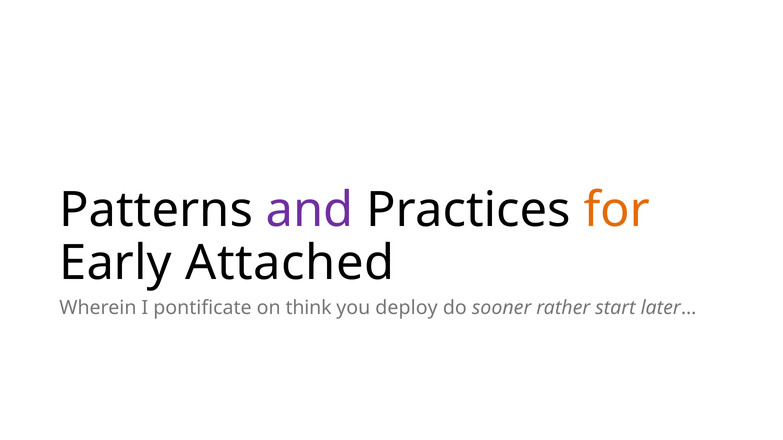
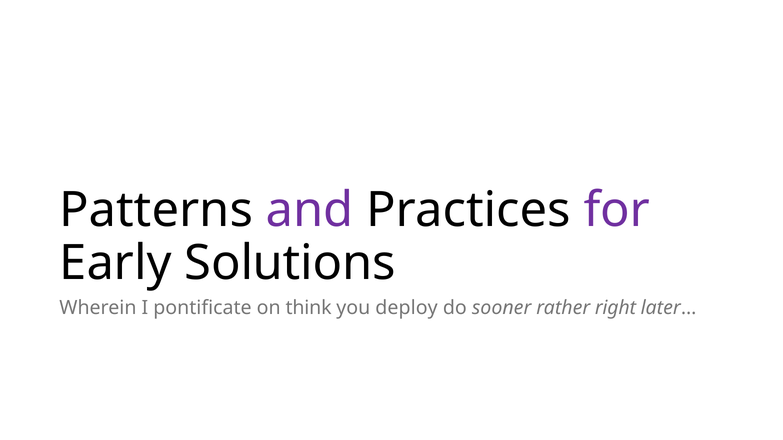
for colour: orange -> purple (617, 210)
Attached: Attached -> Solutions (290, 263)
start: start -> right (616, 308)
